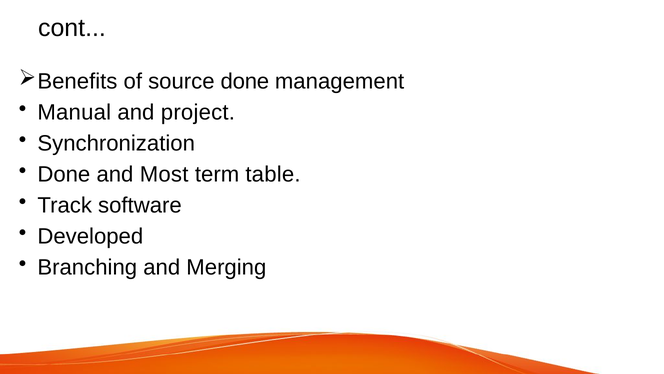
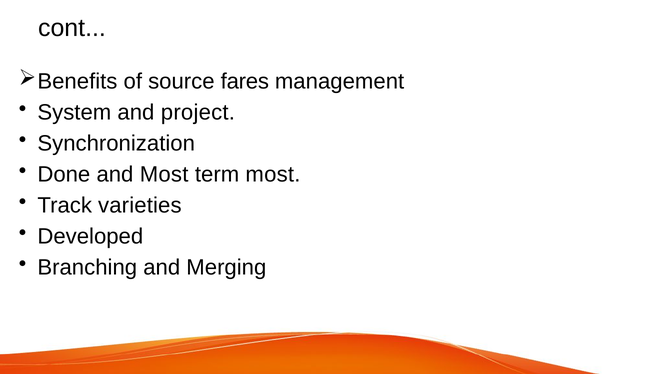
source done: done -> fares (245, 81)
Manual: Manual -> System (74, 112)
term table: table -> most (273, 174)
software: software -> varieties (140, 205)
